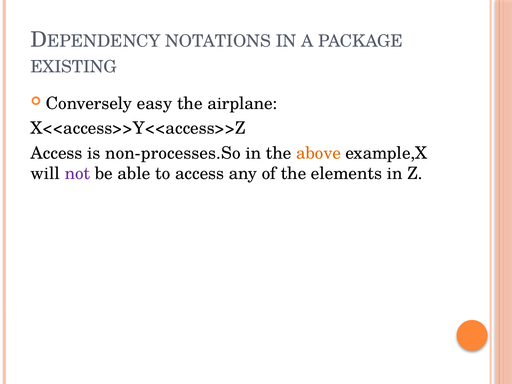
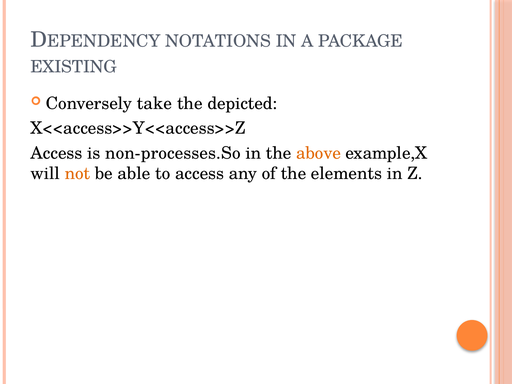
easy: easy -> take (154, 104)
airplane: airplane -> depicted (242, 104)
not colour: purple -> orange (77, 174)
